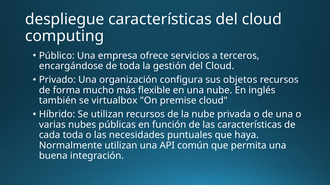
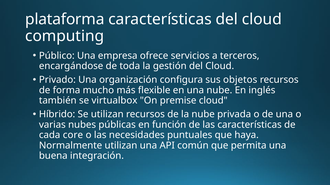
despliegue: despliegue -> plataforma (65, 19)
cada toda: toda -> core (73, 135)
